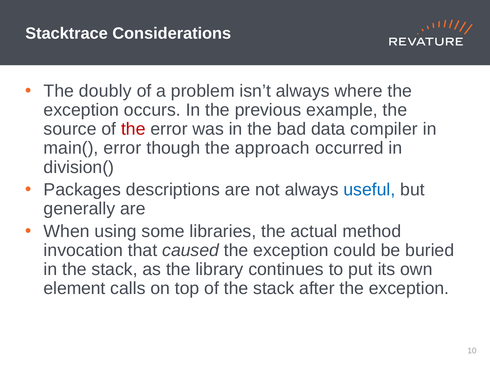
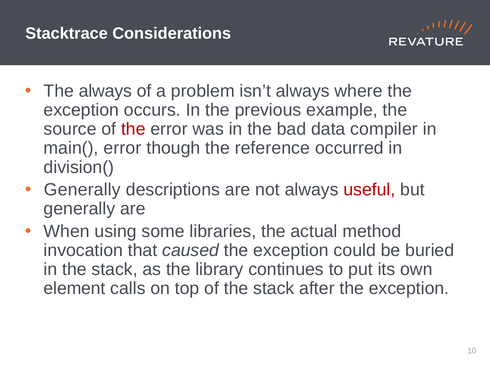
The doubly: doubly -> always (105, 91)
approach: approach -> reference (272, 148)
Packages: Packages -> Generally (82, 190)
useful colour: blue -> red (369, 190)
